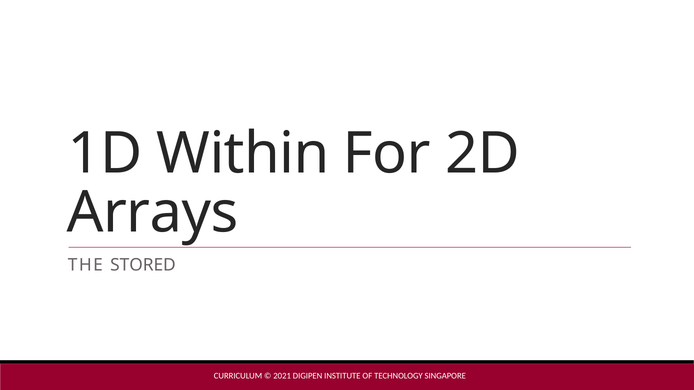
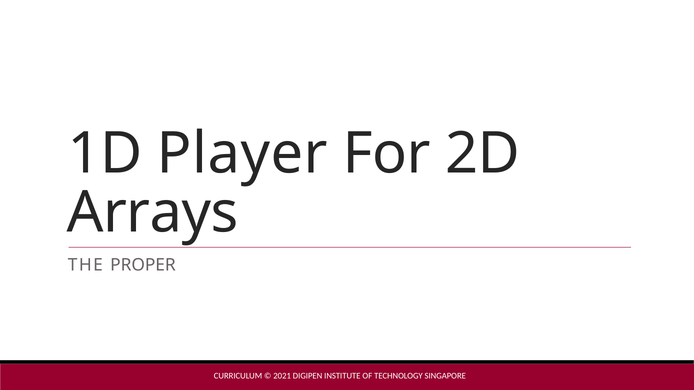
Within: Within -> Player (242, 154)
STORED: STORED -> PROPER (143, 266)
